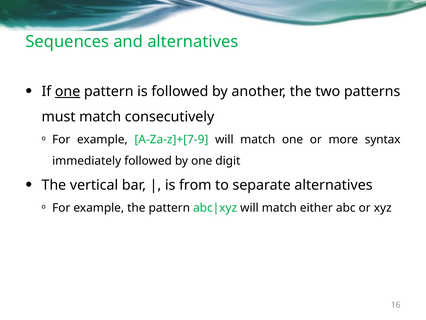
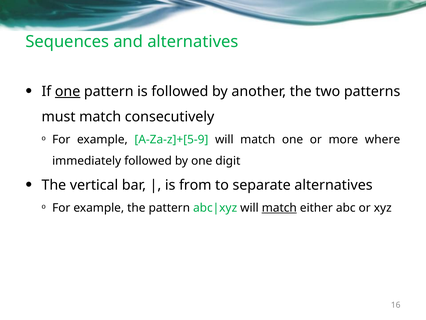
A-Za-z]+[7-9: A-Za-z]+[7-9 -> A-Za-z]+[5-9 (171, 139)
syntax: syntax -> where (383, 139)
match underline: none -> present (279, 208)
